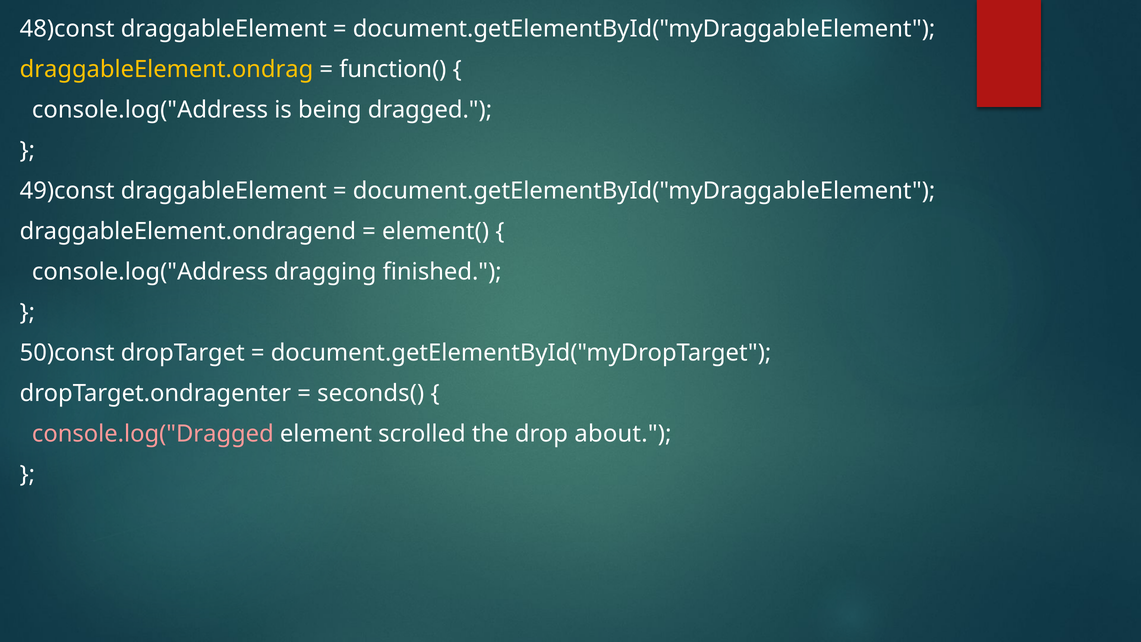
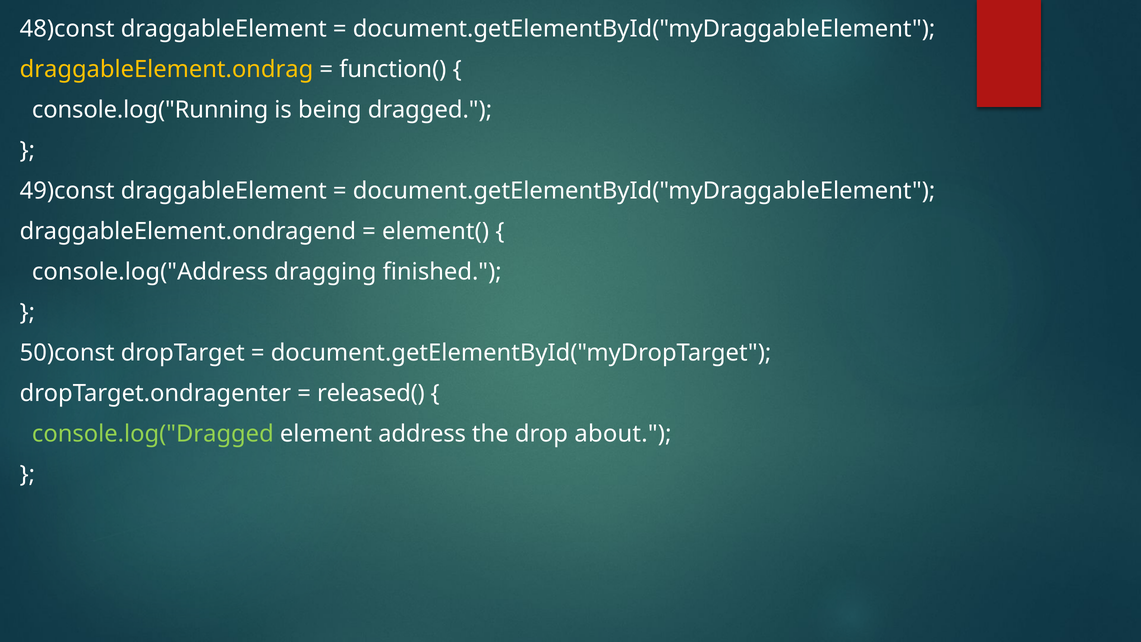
console.log("Address: console.log("Address -> console.log("Running (150, 110)
seconds(: seconds( -> released( (371, 393)
console.log("Dragged colour: pink -> light green (153, 434)
scrolled: scrolled -> address (422, 434)
